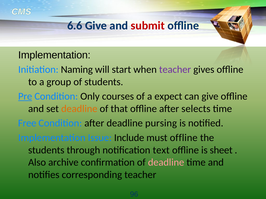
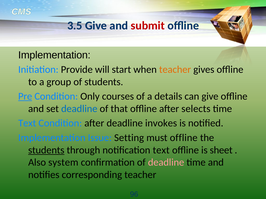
6.6: 6.6 -> 3.5 (75, 26)
Naming: Naming -> Provide (77, 70)
teacher colour: purple -> orange (175, 70)
expect: expect -> details (168, 97)
deadline colour: orange -> blue (79, 109)
Free: Free -> Text (27, 123)
pursing: pursing -> invokes (161, 123)
Include: Include -> Setting (129, 138)
students underline: none -> present (46, 150)
archive: archive -> system (63, 163)
